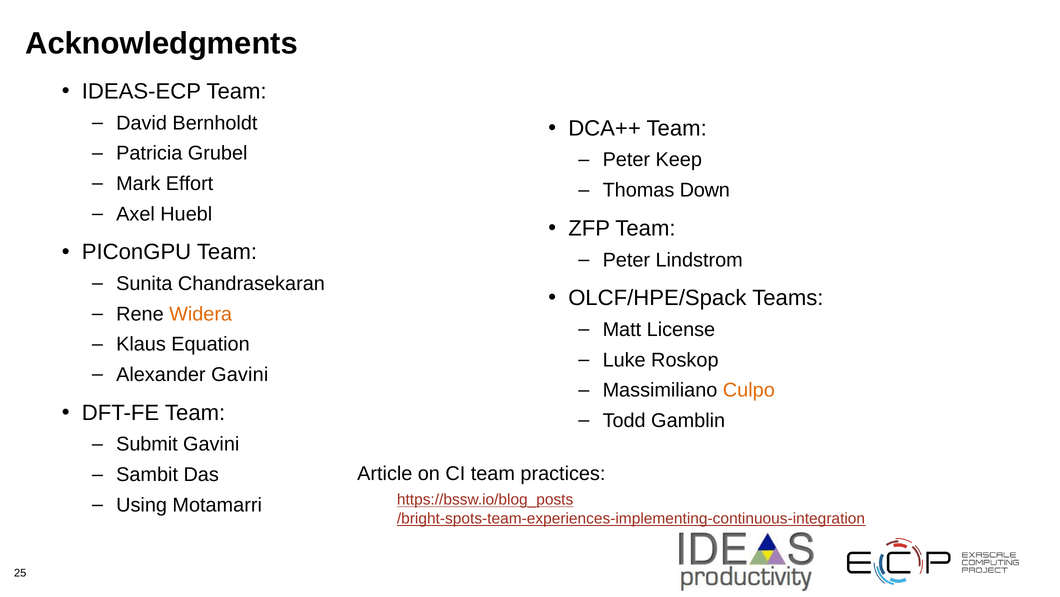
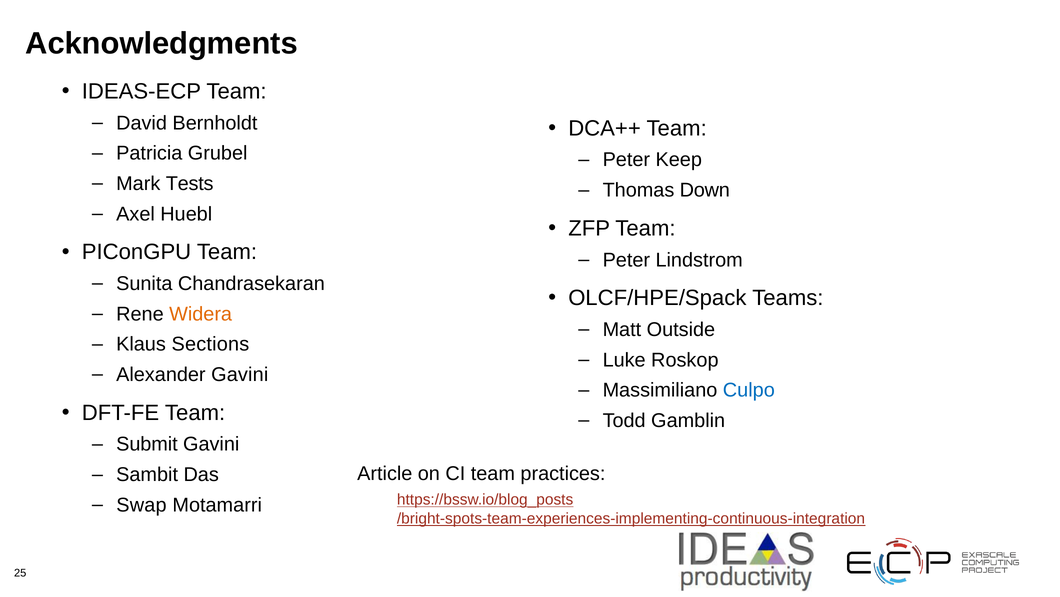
Effort: Effort -> Tests (190, 183)
License: License -> Outside (681, 329)
Equation: Equation -> Sections (210, 344)
Culpo colour: orange -> blue (749, 390)
Using: Using -> Swap (142, 505)
